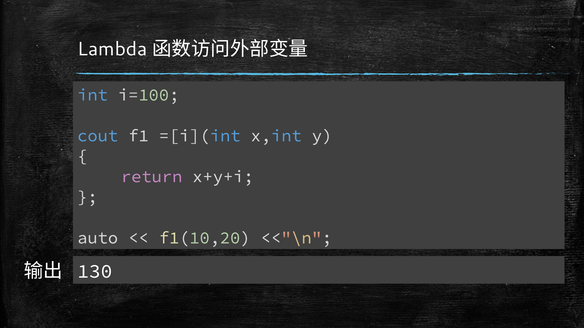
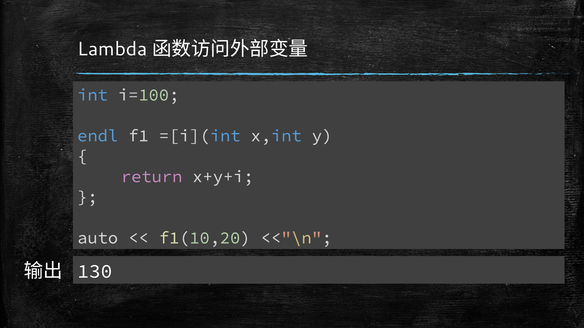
cout: cout -> endl (98, 136)
